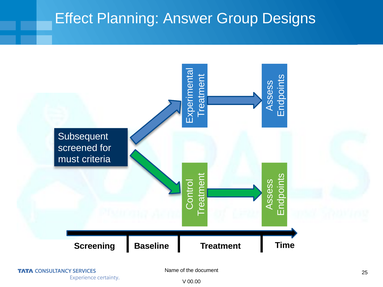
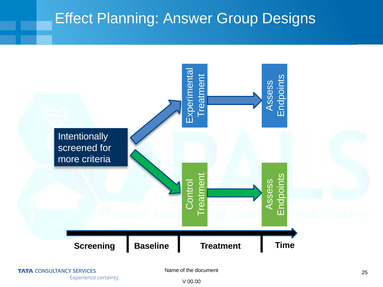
Subsequent: Subsequent -> Intentionally (83, 136)
must: must -> more (69, 159)
